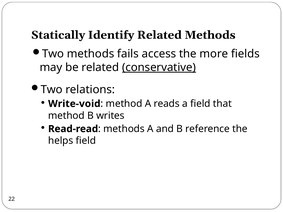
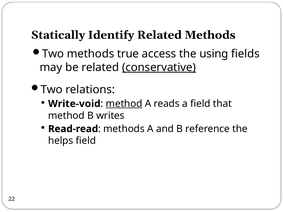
fails: fails -> true (128, 54)
more: more -> using (214, 54)
method underline: none -> present (124, 104)
